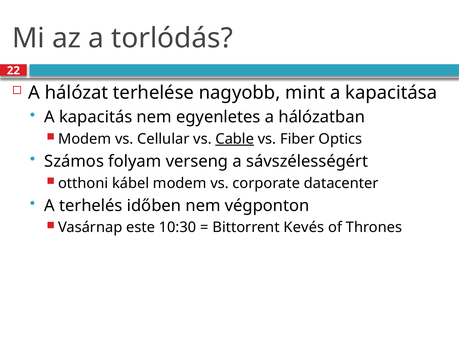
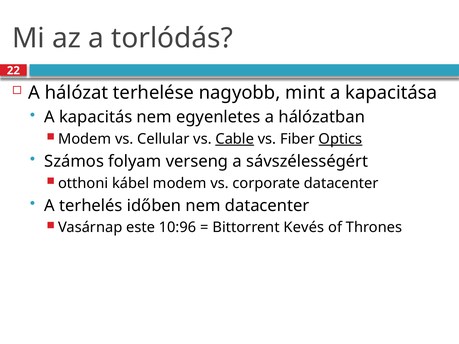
Optics underline: none -> present (340, 139)
nem végponton: végponton -> datacenter (267, 206)
10:30: 10:30 -> 10:96 (178, 228)
